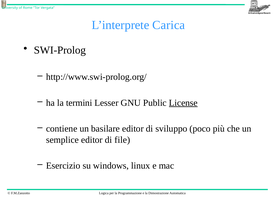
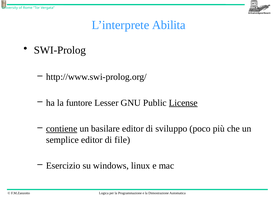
Carica: Carica -> Abilita (169, 25)
termini: termini -> funtore (79, 103)
contiene underline: none -> present (62, 129)
